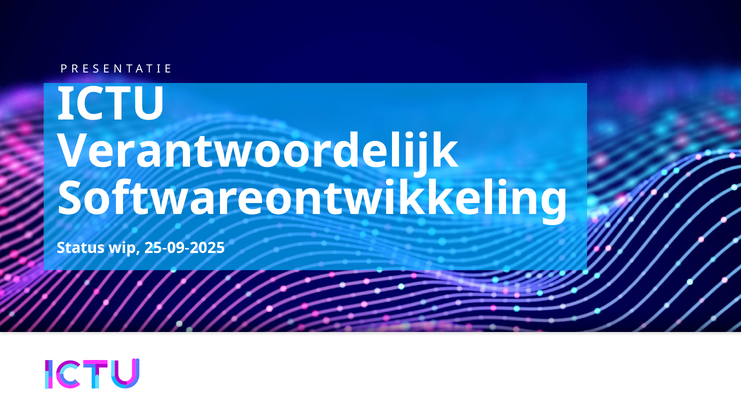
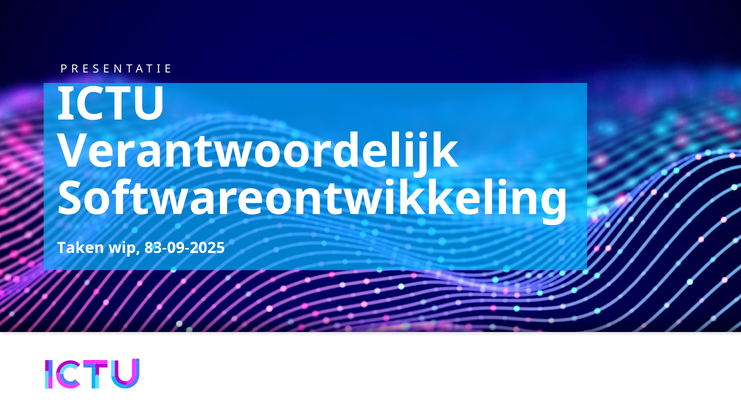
Status: Status -> Taken (81, 248)
25-09-2025: 25-09-2025 -> 83-09-2025 (185, 248)
